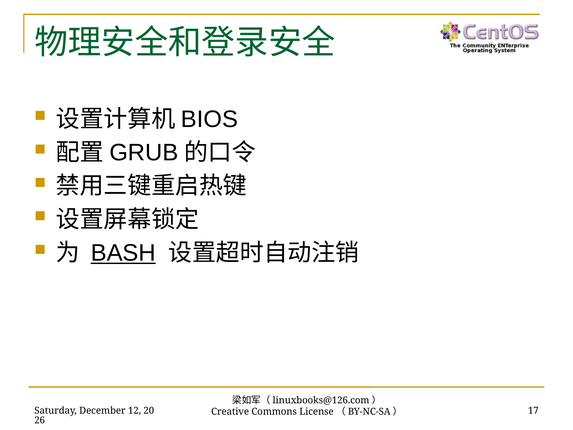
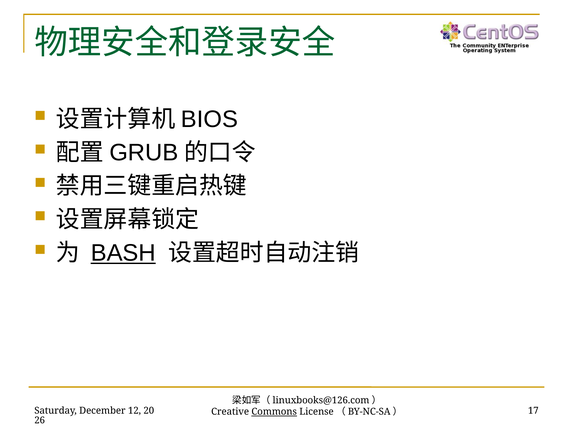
Commons underline: none -> present (274, 412)
